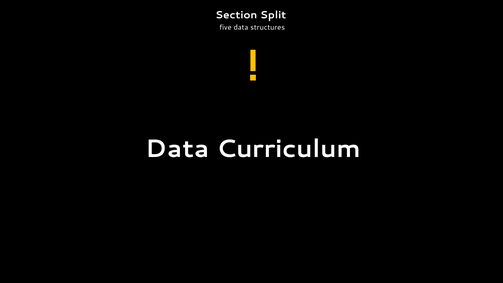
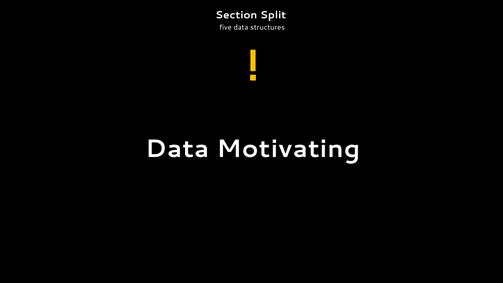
Curriculum: Curriculum -> Motivating (288, 149)
